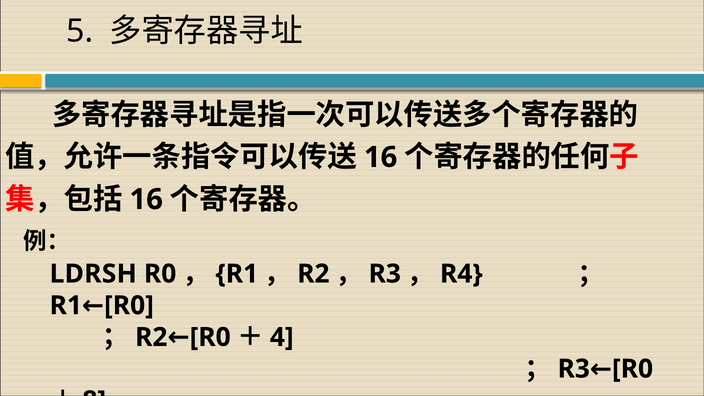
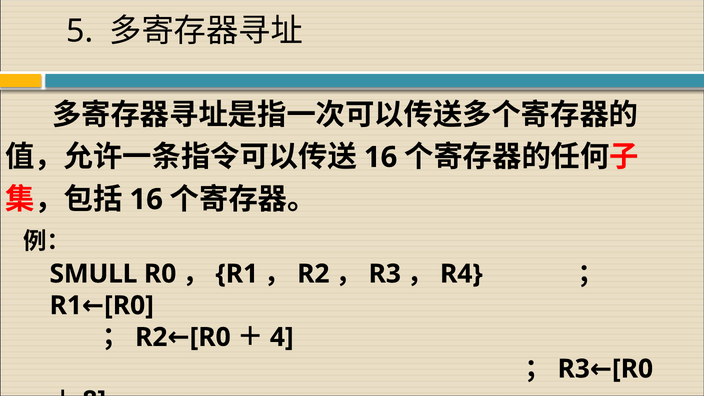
LDRSH: LDRSH -> SMULL (93, 274)
